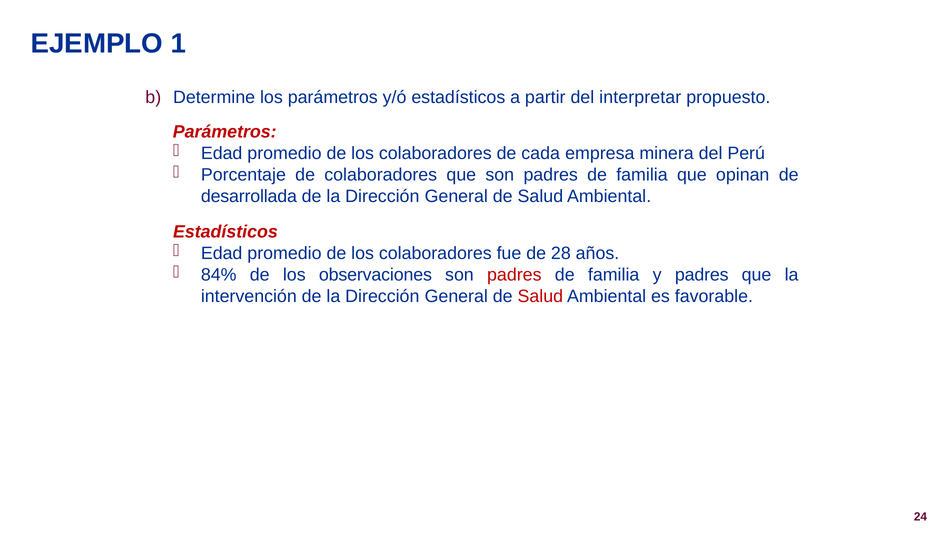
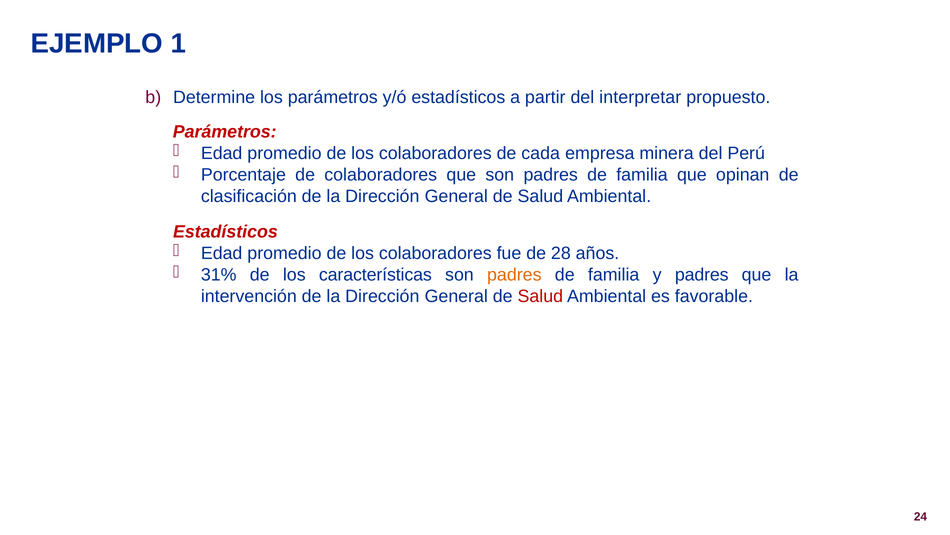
desarrollada: desarrollada -> clasificación (249, 196)
84%: 84% -> 31% (219, 274)
observaciones: observaciones -> características (375, 274)
padres colour: red -> orange (514, 274)
